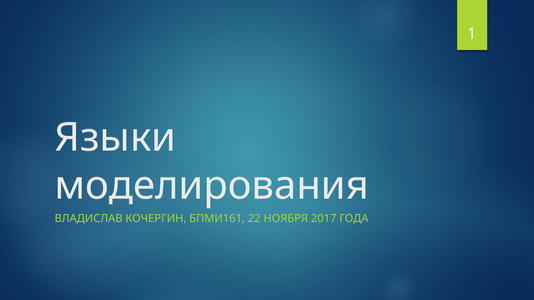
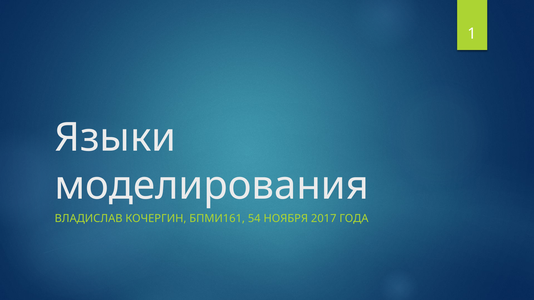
22: 22 -> 54 (254, 219)
